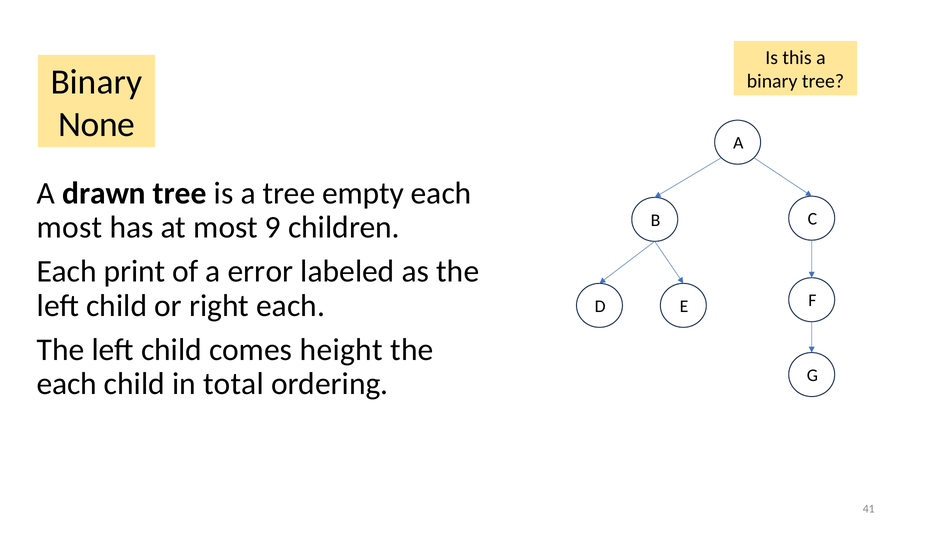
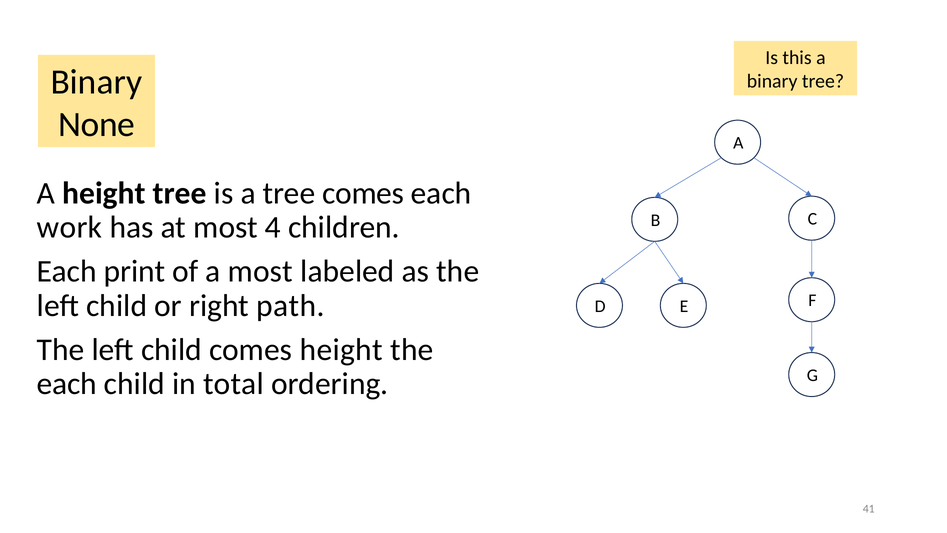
A drawn: drawn -> height (104, 193)
tree empty: empty -> comes (363, 193)
most: most -> work (70, 227)
9: 9 -> 4 (273, 227)
a error: error -> most (260, 271)
right each: each -> path (290, 306)
